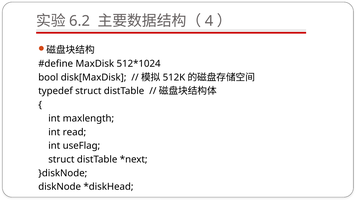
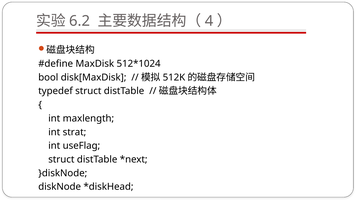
read: read -> strat (74, 132)
